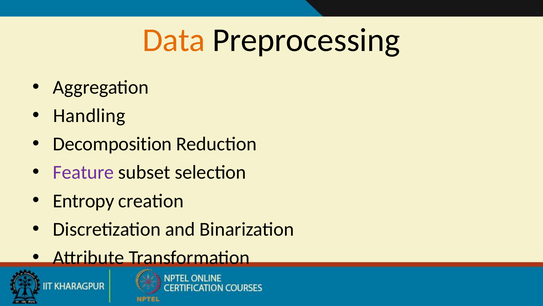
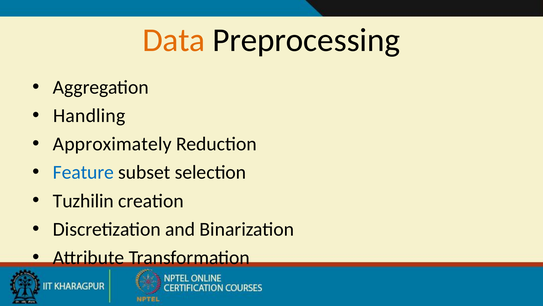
Decomposition: Decomposition -> Approximately (112, 144)
Feature colour: purple -> blue (83, 172)
Entropy: Entropy -> Tuzhilin (83, 201)
